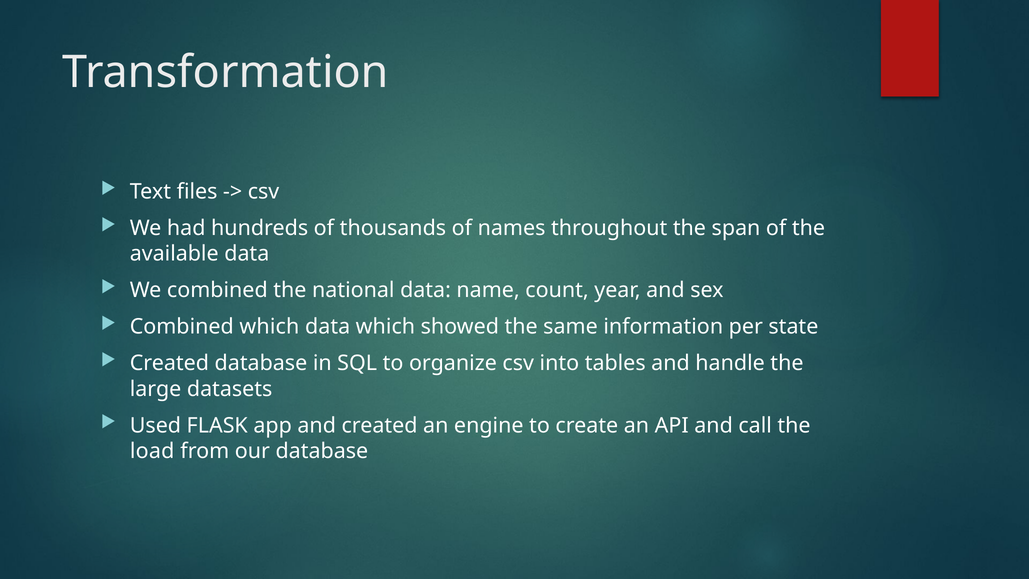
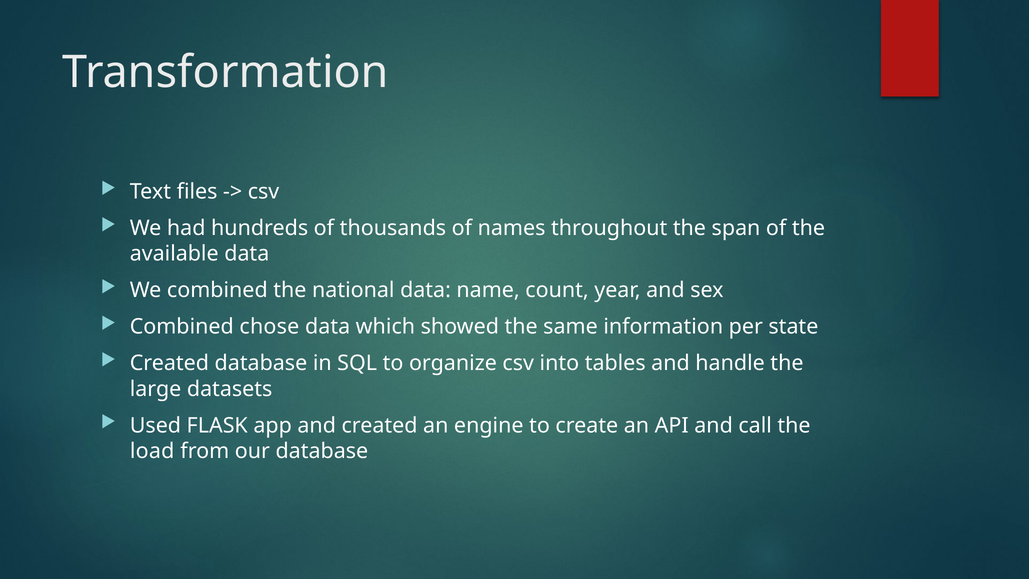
Combined which: which -> chose (269, 327)
